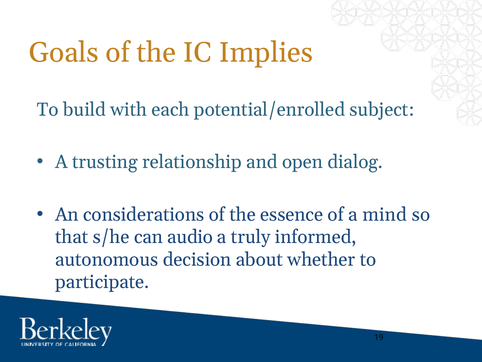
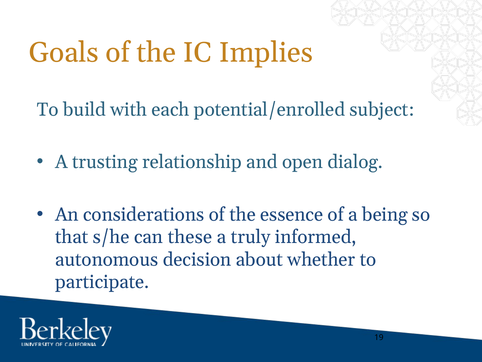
mind: mind -> being (385, 214)
audio: audio -> these (190, 237)
